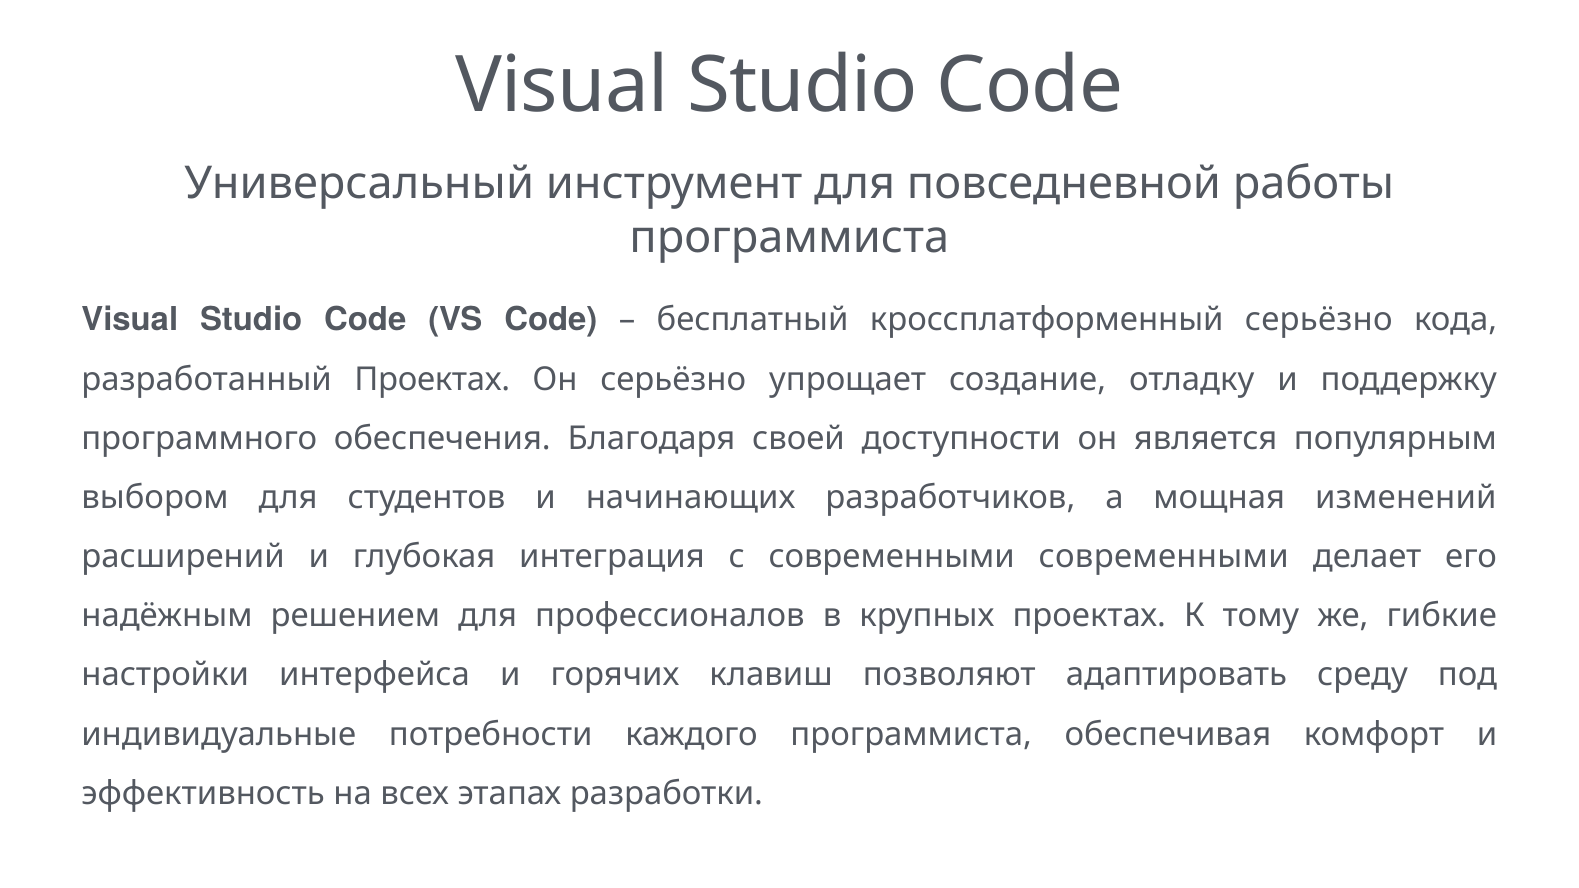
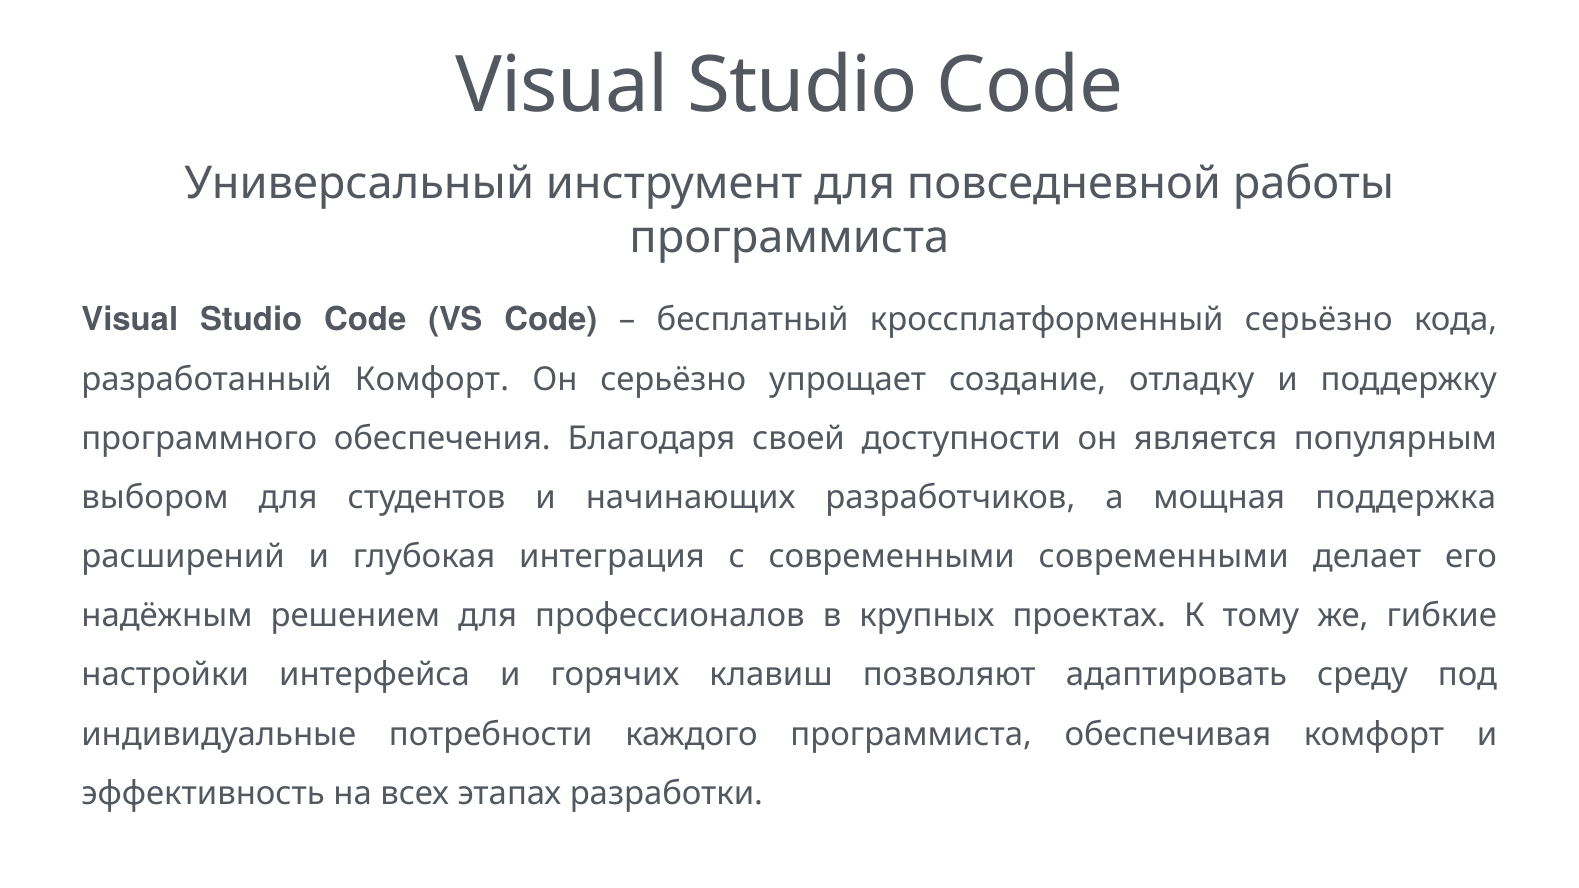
разработанный Проектах: Проектах -> Комфорт (432, 379)
изменений: изменений -> поддержка (1406, 498)
